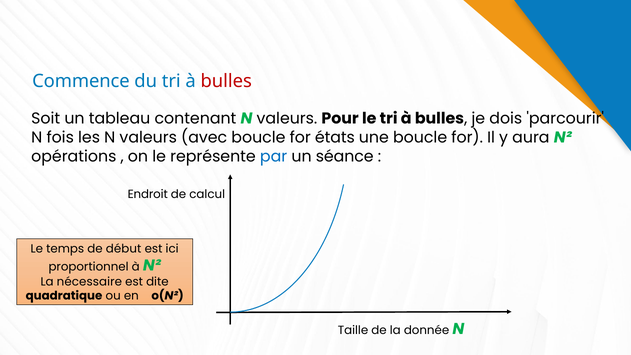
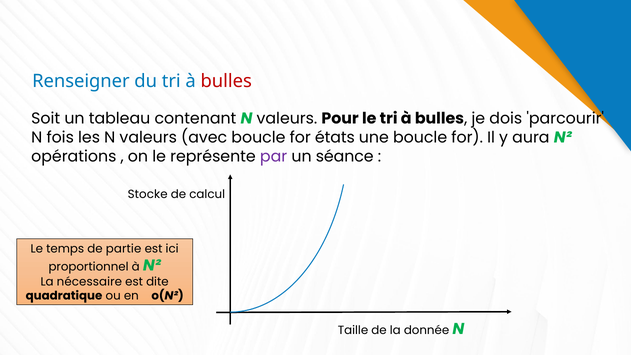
Commence: Commence -> Renseigner (81, 81)
par colour: blue -> purple (274, 156)
Endroit: Endroit -> Stocke (148, 195)
début: début -> partie (124, 249)
